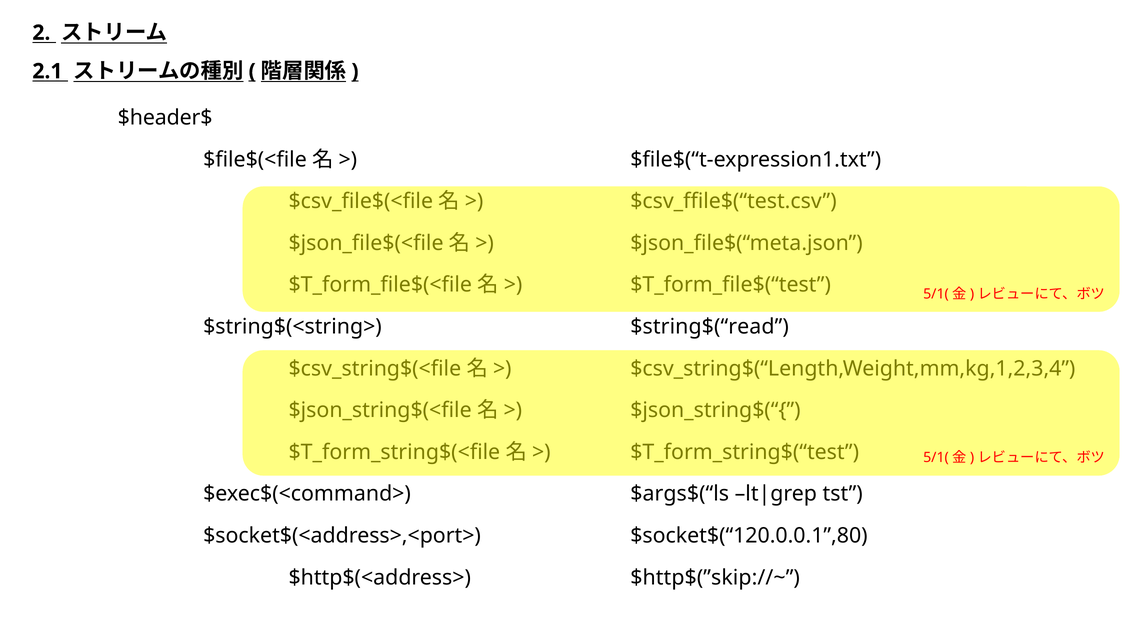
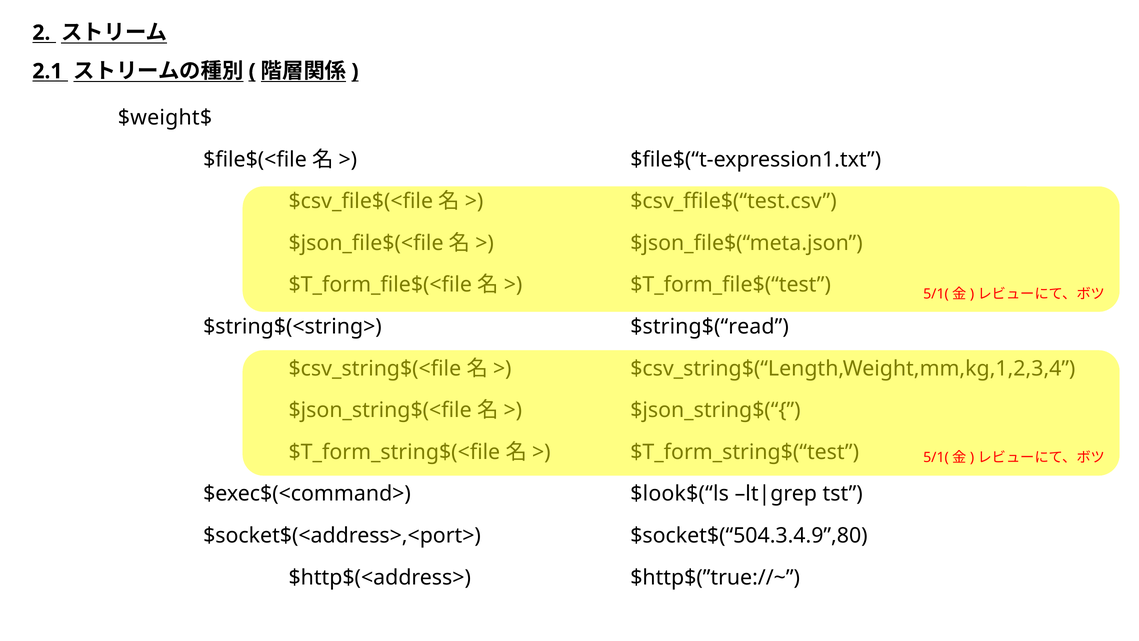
$header$: $header$ -> $weight$ (165, 118)
$args$(“ls: $args$(“ls -> $look$(“ls (680, 494)
$socket$(“120.0.0.1”,80: $socket$(“120.0.0.1”,80 -> $socket$(“504.3.4.9”,80 (749, 535)
$http$(”skip://~: $http$(”skip://~ -> $http$(”true://~ (715, 577)
